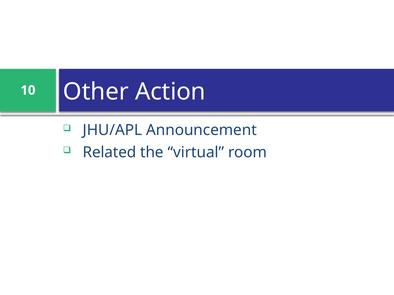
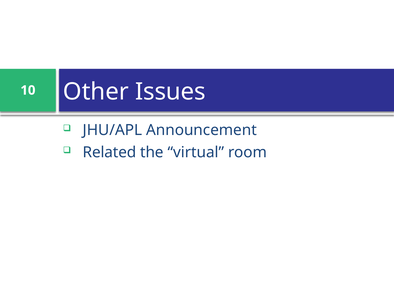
Action: Action -> Issues (170, 92)
